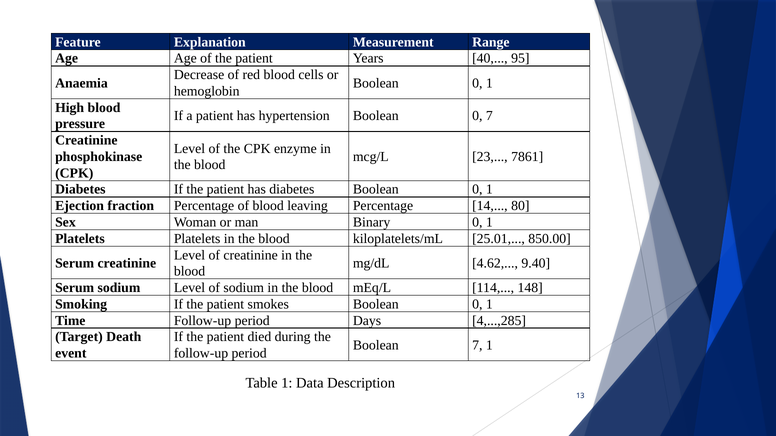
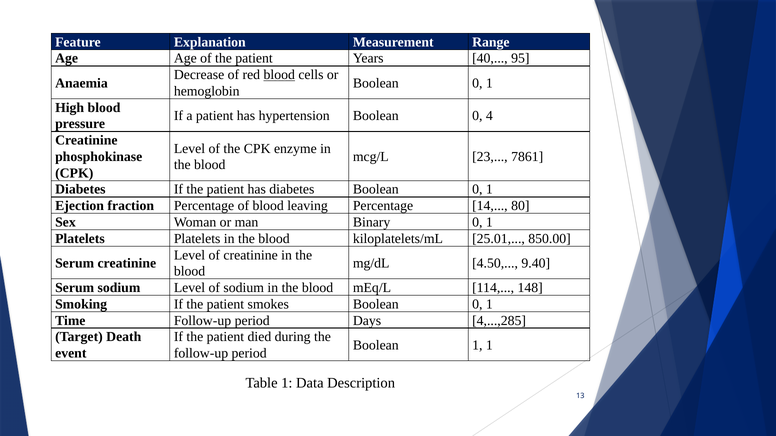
blood underline: none -> present (279, 75)
0 7: 7 -> 4 (489, 116)
4.62: 4.62 -> 4.50 (495, 263)
Boolean 7: 7 -> 1 (477, 345)
